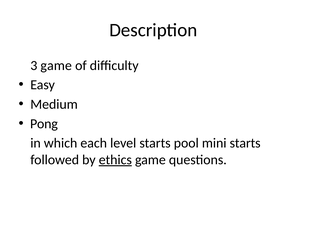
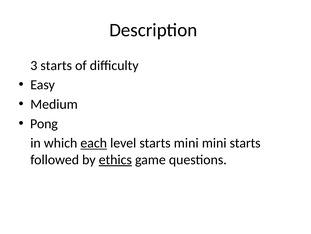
3 game: game -> starts (56, 65)
each underline: none -> present (94, 143)
starts pool: pool -> mini (186, 143)
